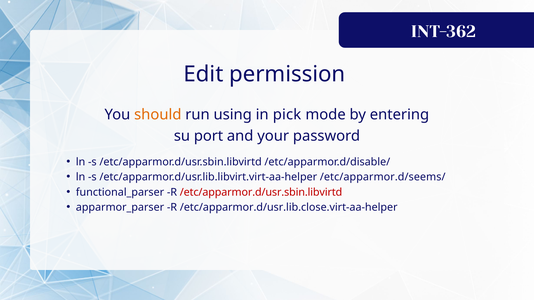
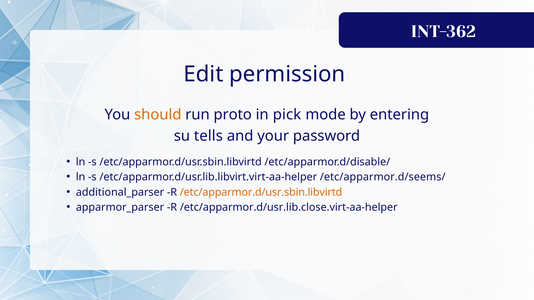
using: using -> proto (233, 115)
port: port -> tells (208, 136)
functional_parser: functional_parser -> additional_parser (120, 192)
/etc/apparmor.d/usr.sbin.libvirtd colour: red -> orange (261, 192)
